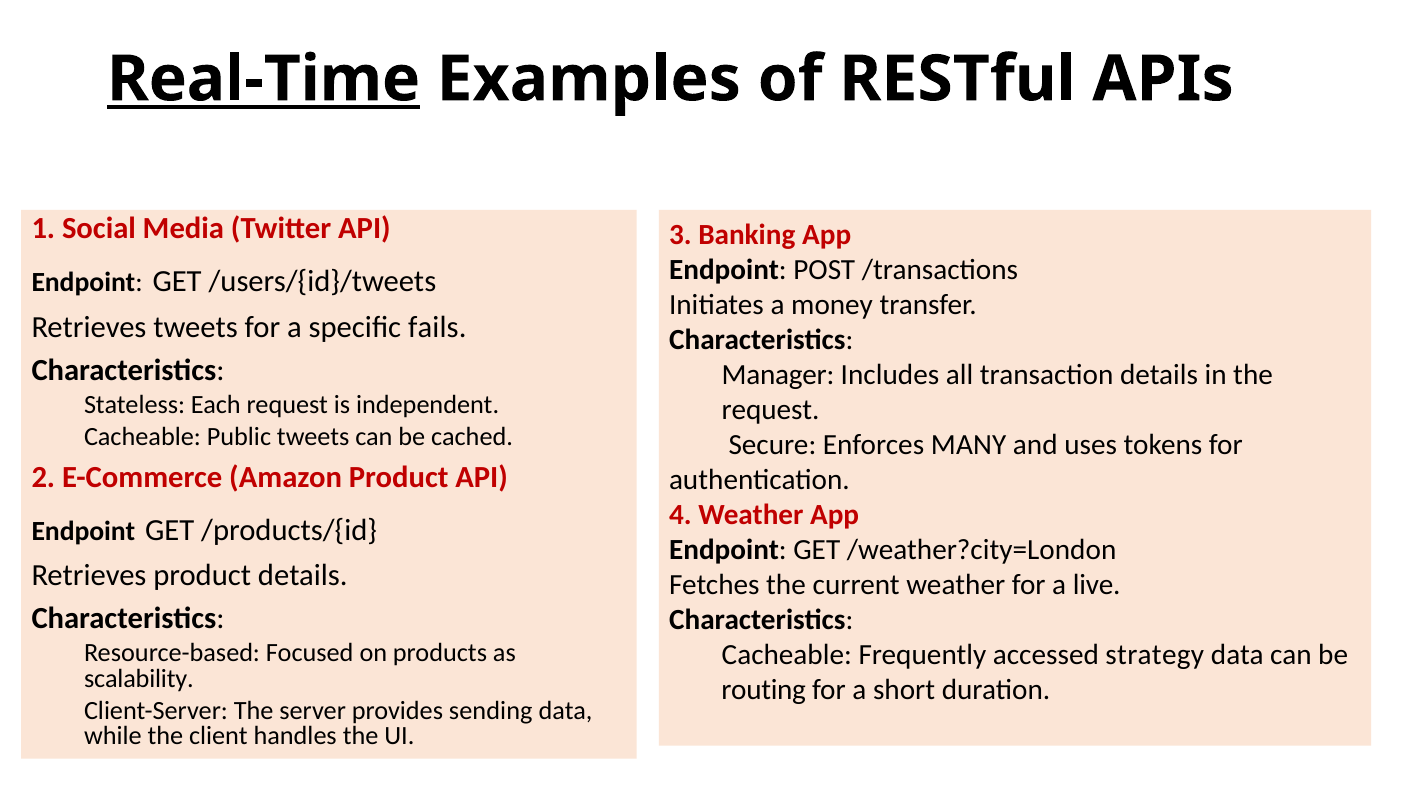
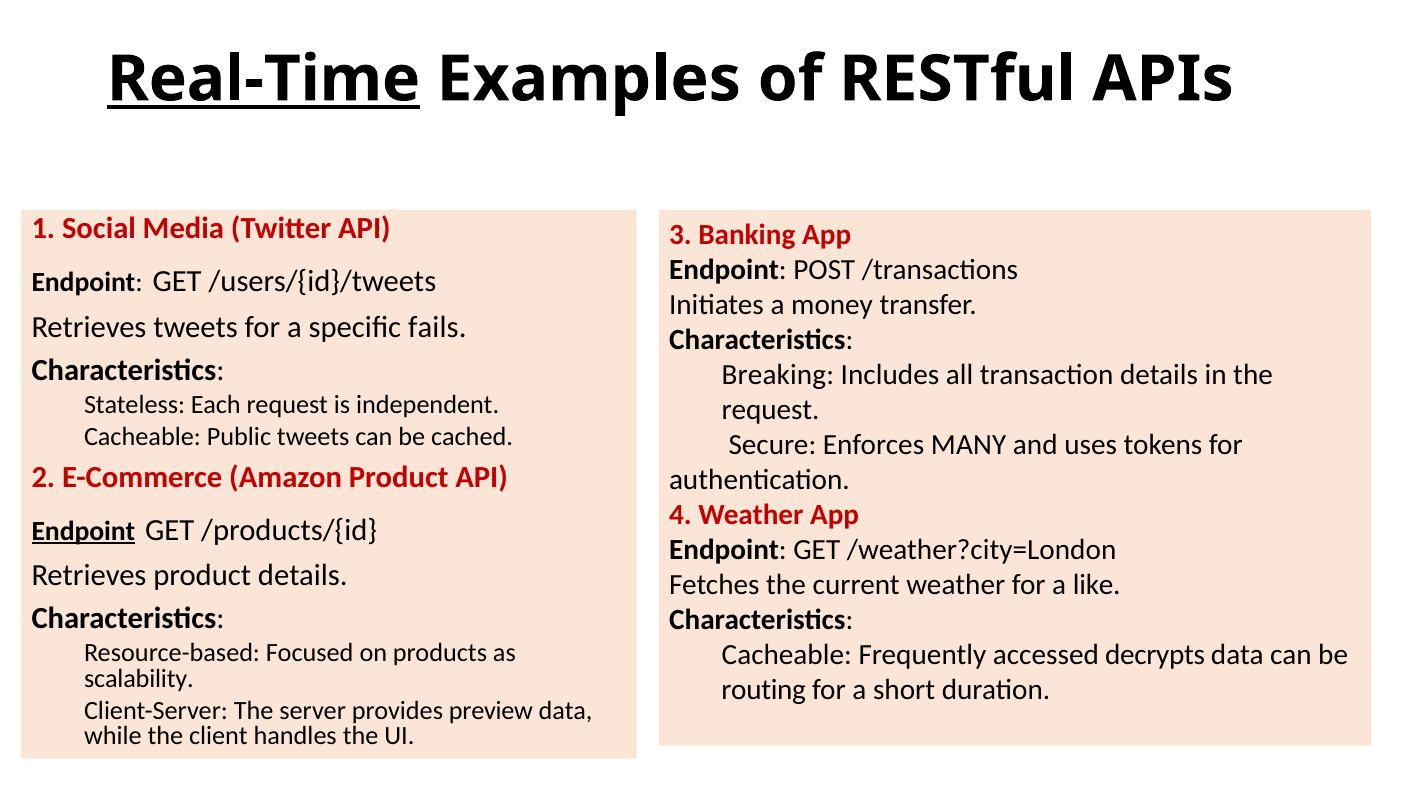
Manager: Manager -> Breaking (778, 375)
Endpoint underline: none -> present (83, 531)
live: live -> like (1097, 585)
strategy: strategy -> decrypts (1155, 655)
sending: sending -> preview (491, 711)
